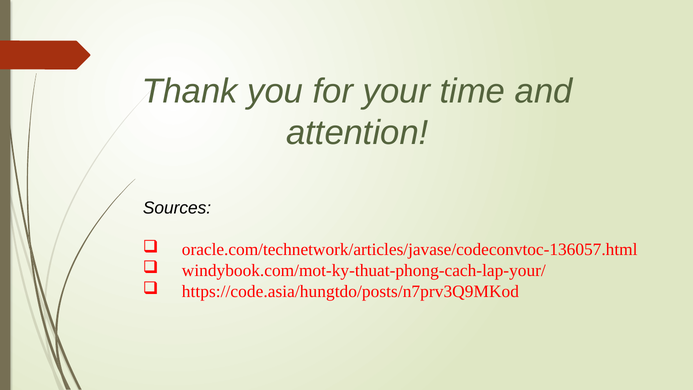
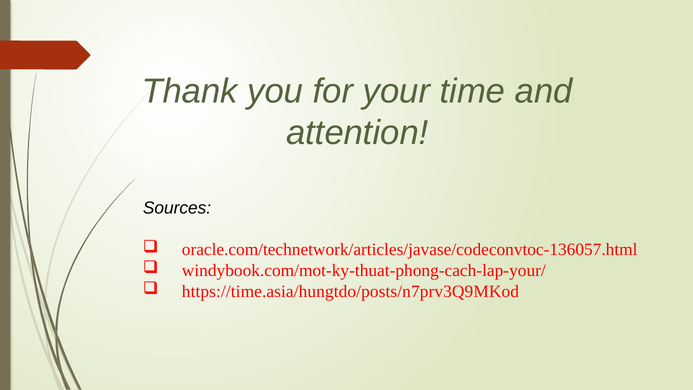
https://code.asia/hungtdo/posts/n7prv3Q9MKod: https://code.asia/hungtdo/posts/n7prv3Q9MKod -> https://time.asia/hungtdo/posts/n7prv3Q9MKod (350, 291)
